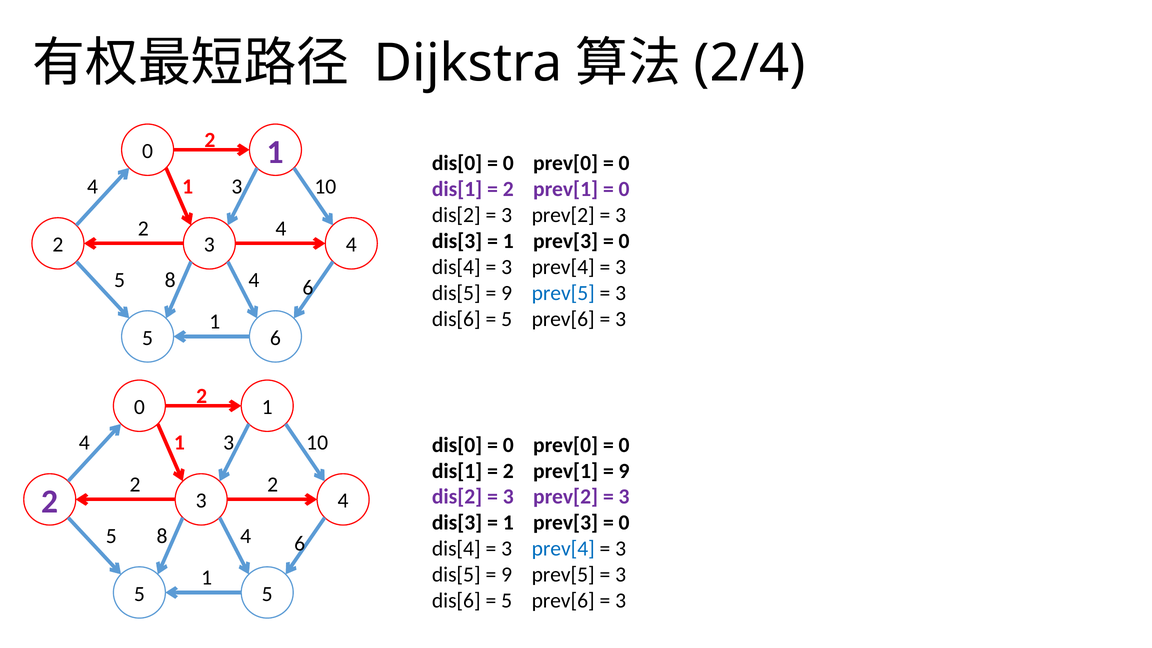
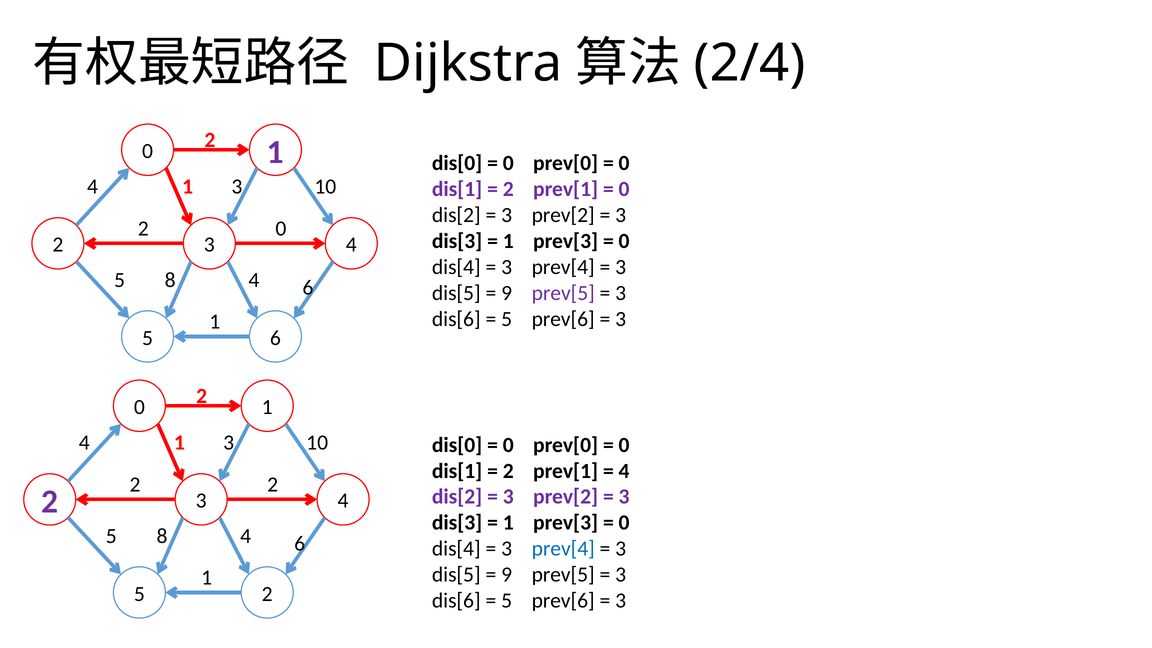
2 4: 4 -> 0 (281, 228)
prev[5 colour: blue -> purple (563, 293)
9: 9 -> 4 (624, 471)
5 5: 5 -> 2 (267, 594)
